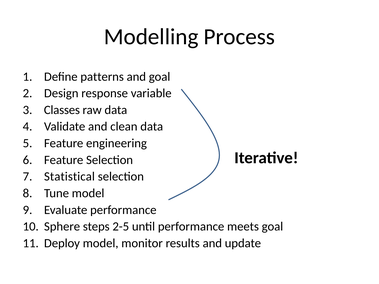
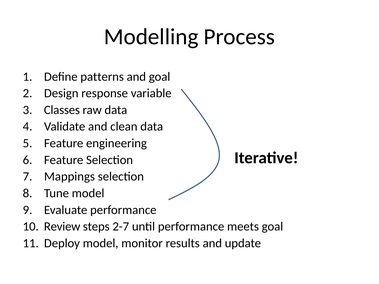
Statistical: Statistical -> Mappings (69, 177)
Sphere: Sphere -> Review (62, 227)
2-5: 2-5 -> 2-7 (121, 227)
